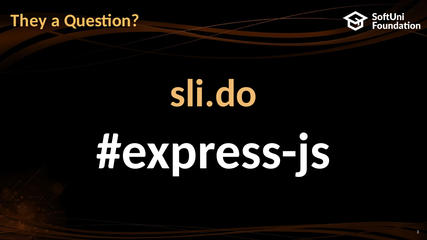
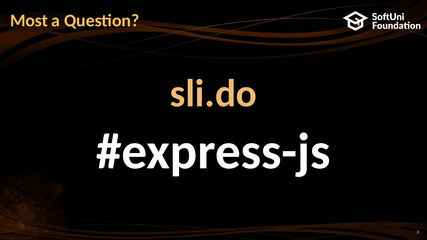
They: They -> Most (29, 21)
